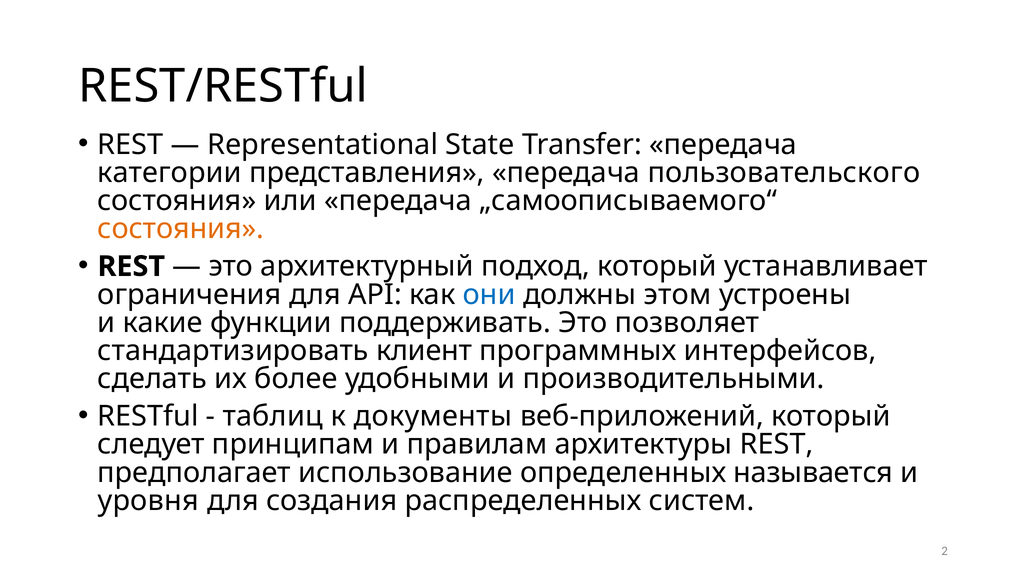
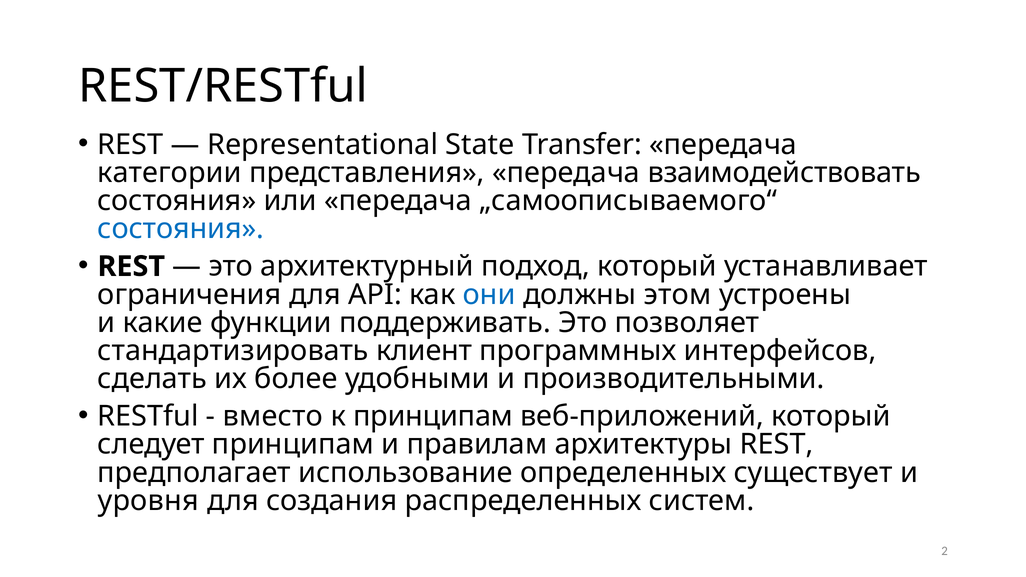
пользовательского: пользовательского -> взаимодействовать (784, 173)
состояния colour: orange -> blue (181, 229)
таблиц: таблиц -> вместо (273, 416)
к документы: документы -> принципам (433, 416)
называется: называется -> существует (813, 473)
